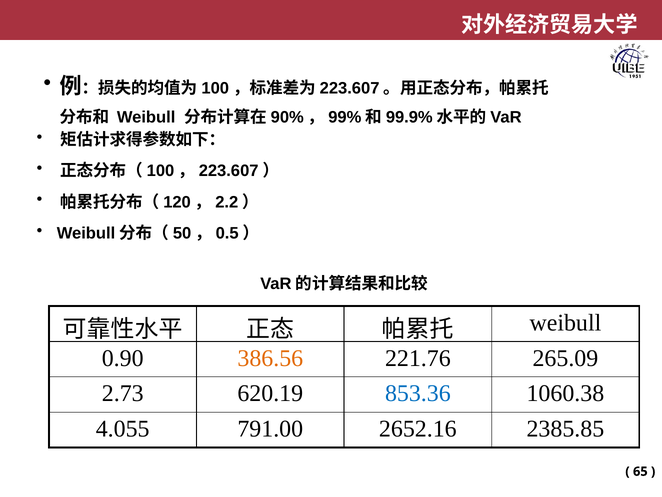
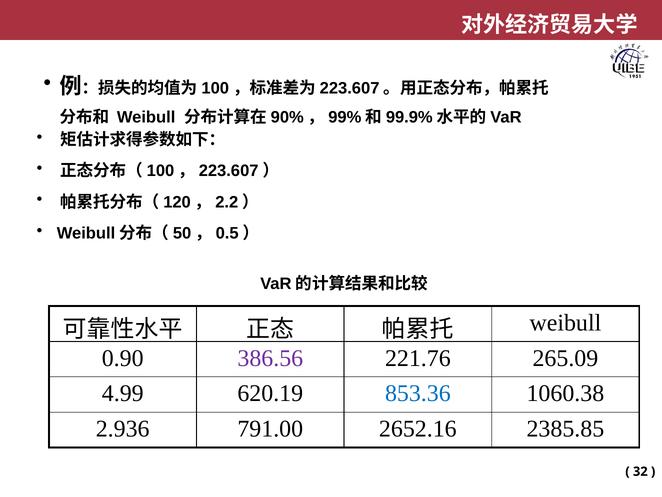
386.56 colour: orange -> purple (270, 358)
2.73: 2.73 -> 4.99 (123, 393)
4.055: 4.055 -> 2.936 (123, 428)
65: 65 -> 32 (640, 471)
